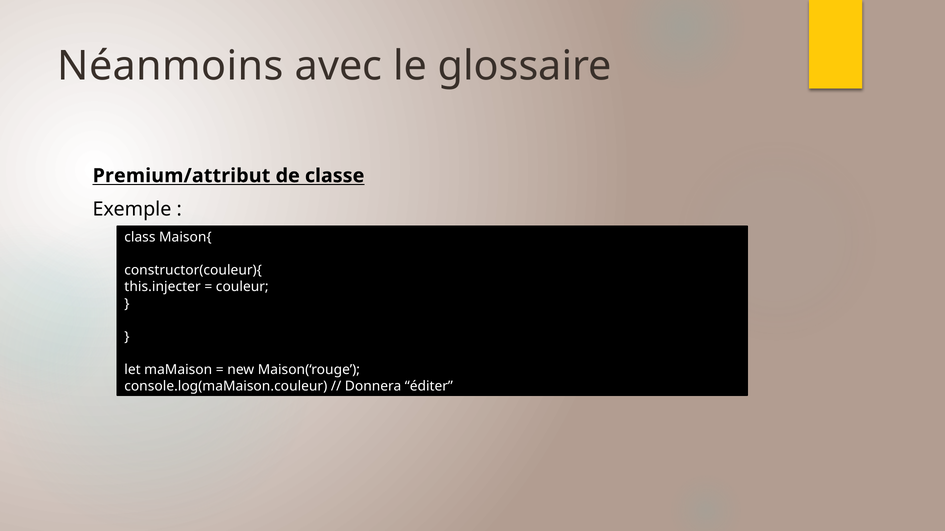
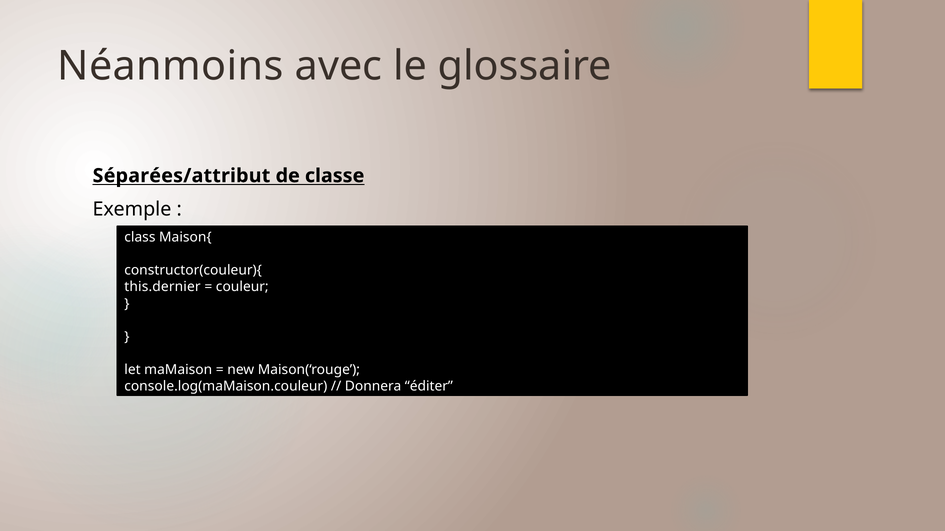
Premium/attribut: Premium/attribut -> Séparées/attribut (181, 176)
this.injecter: this.injecter -> this.dernier (163, 287)
